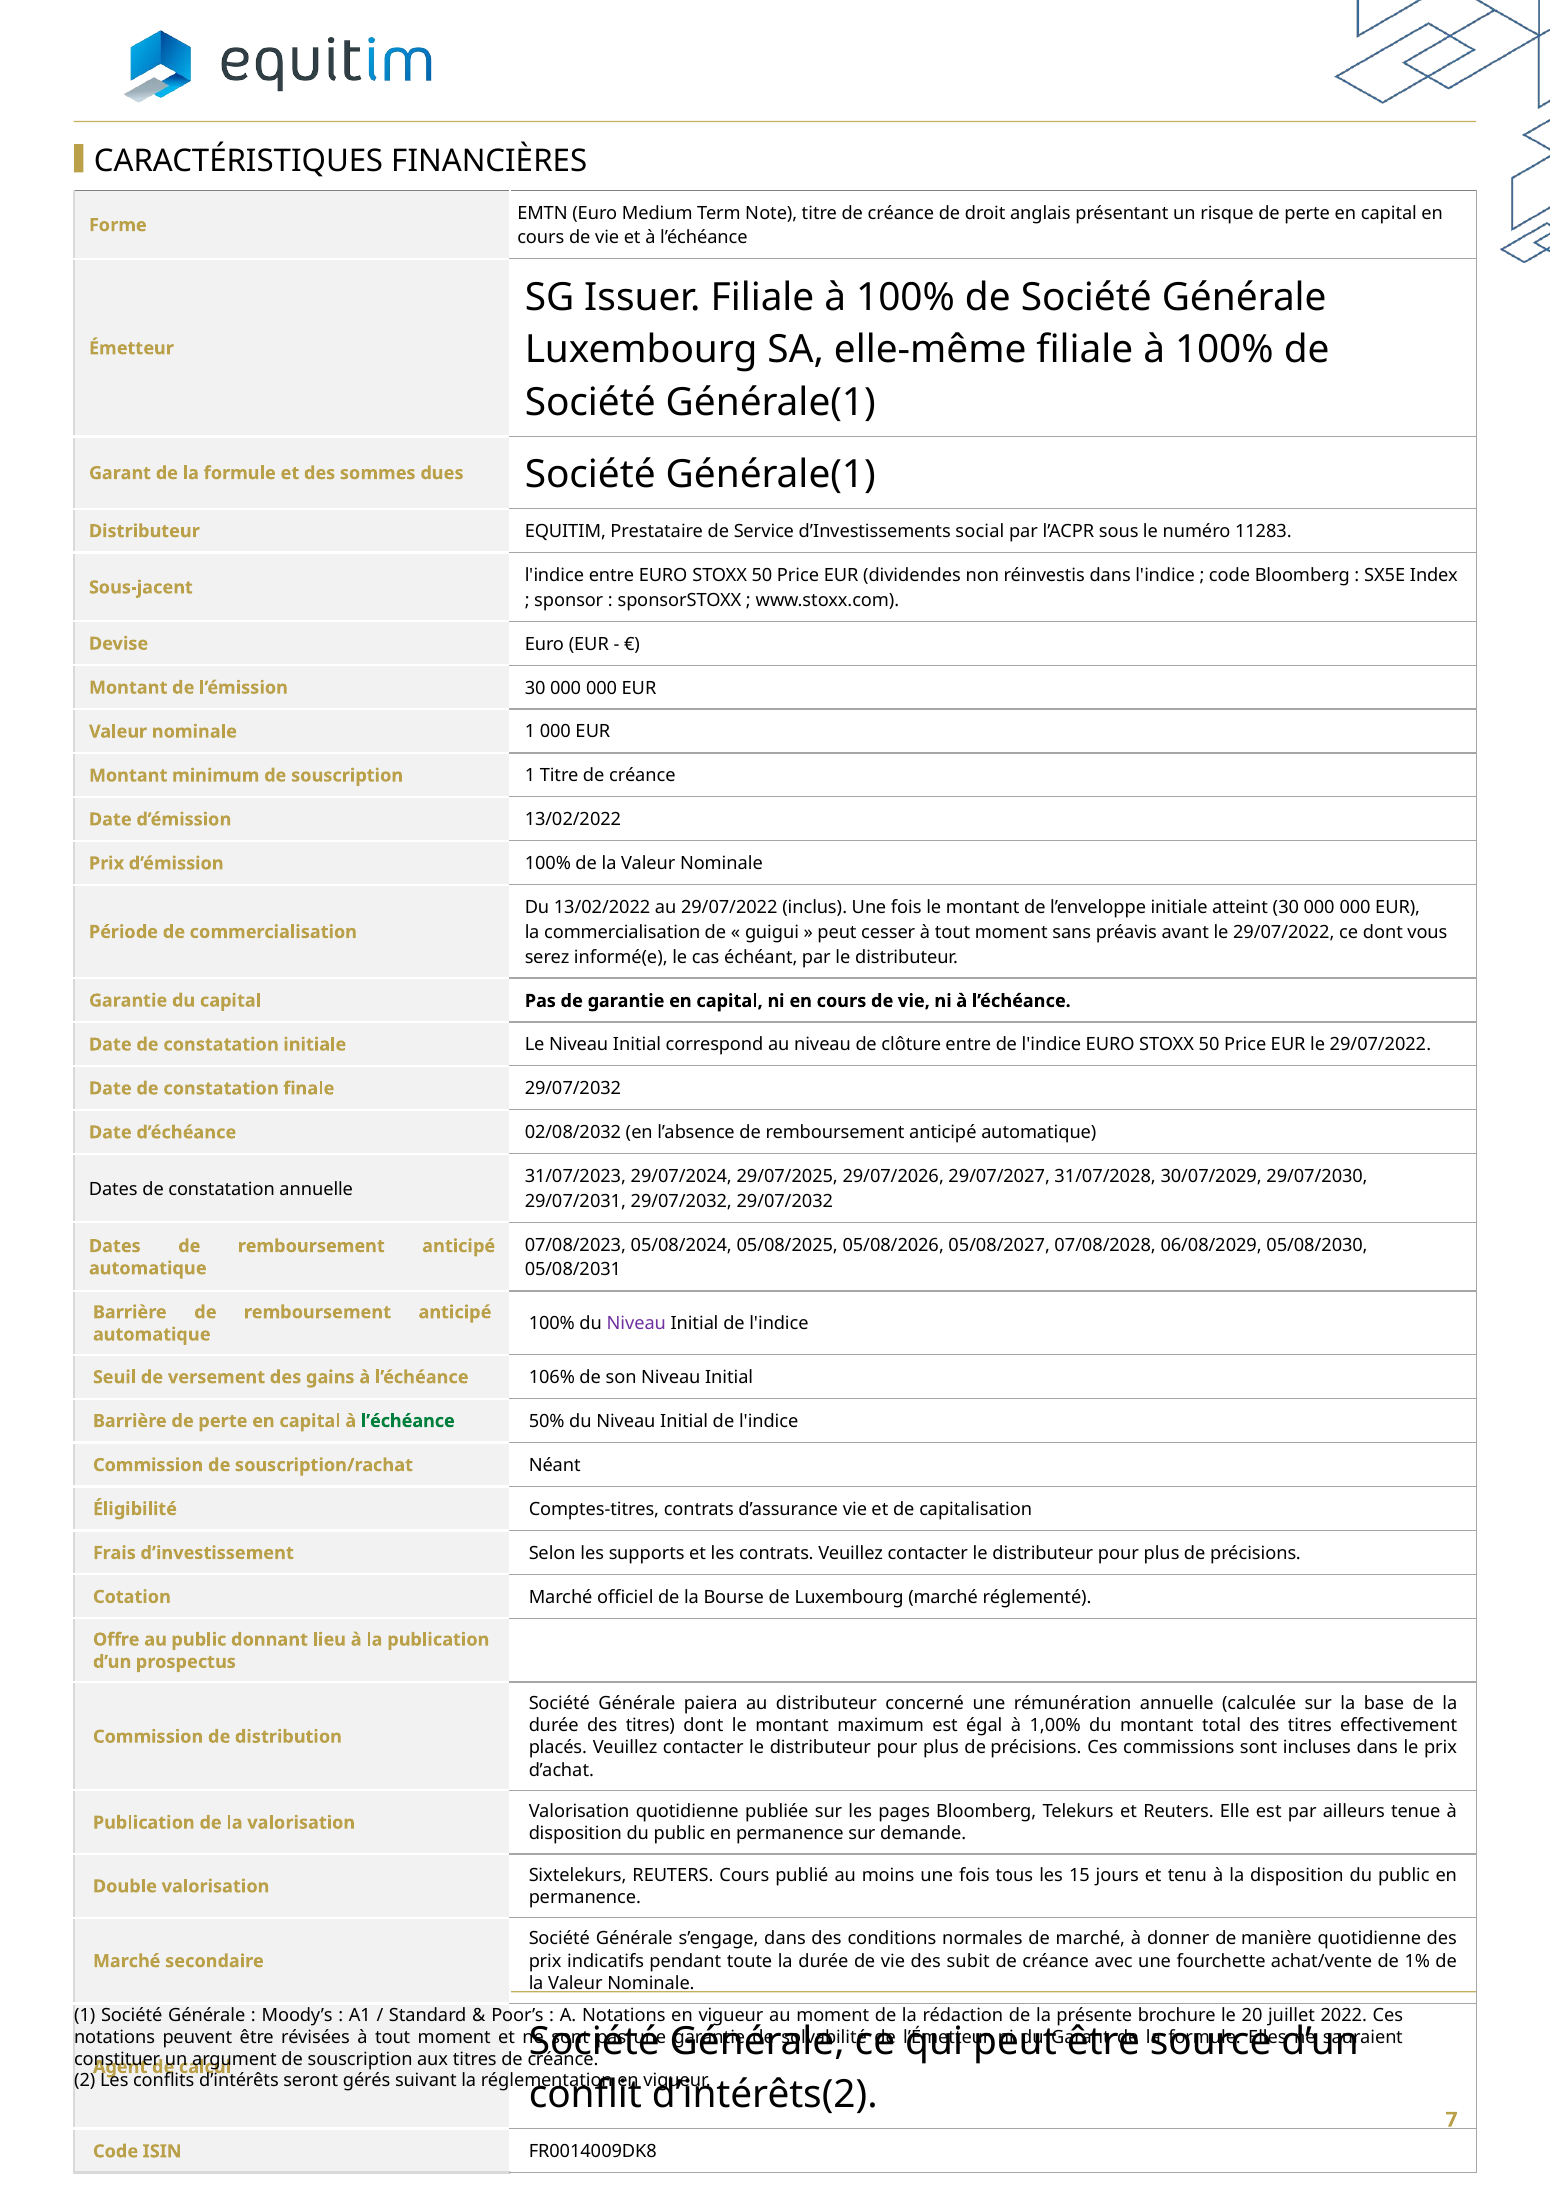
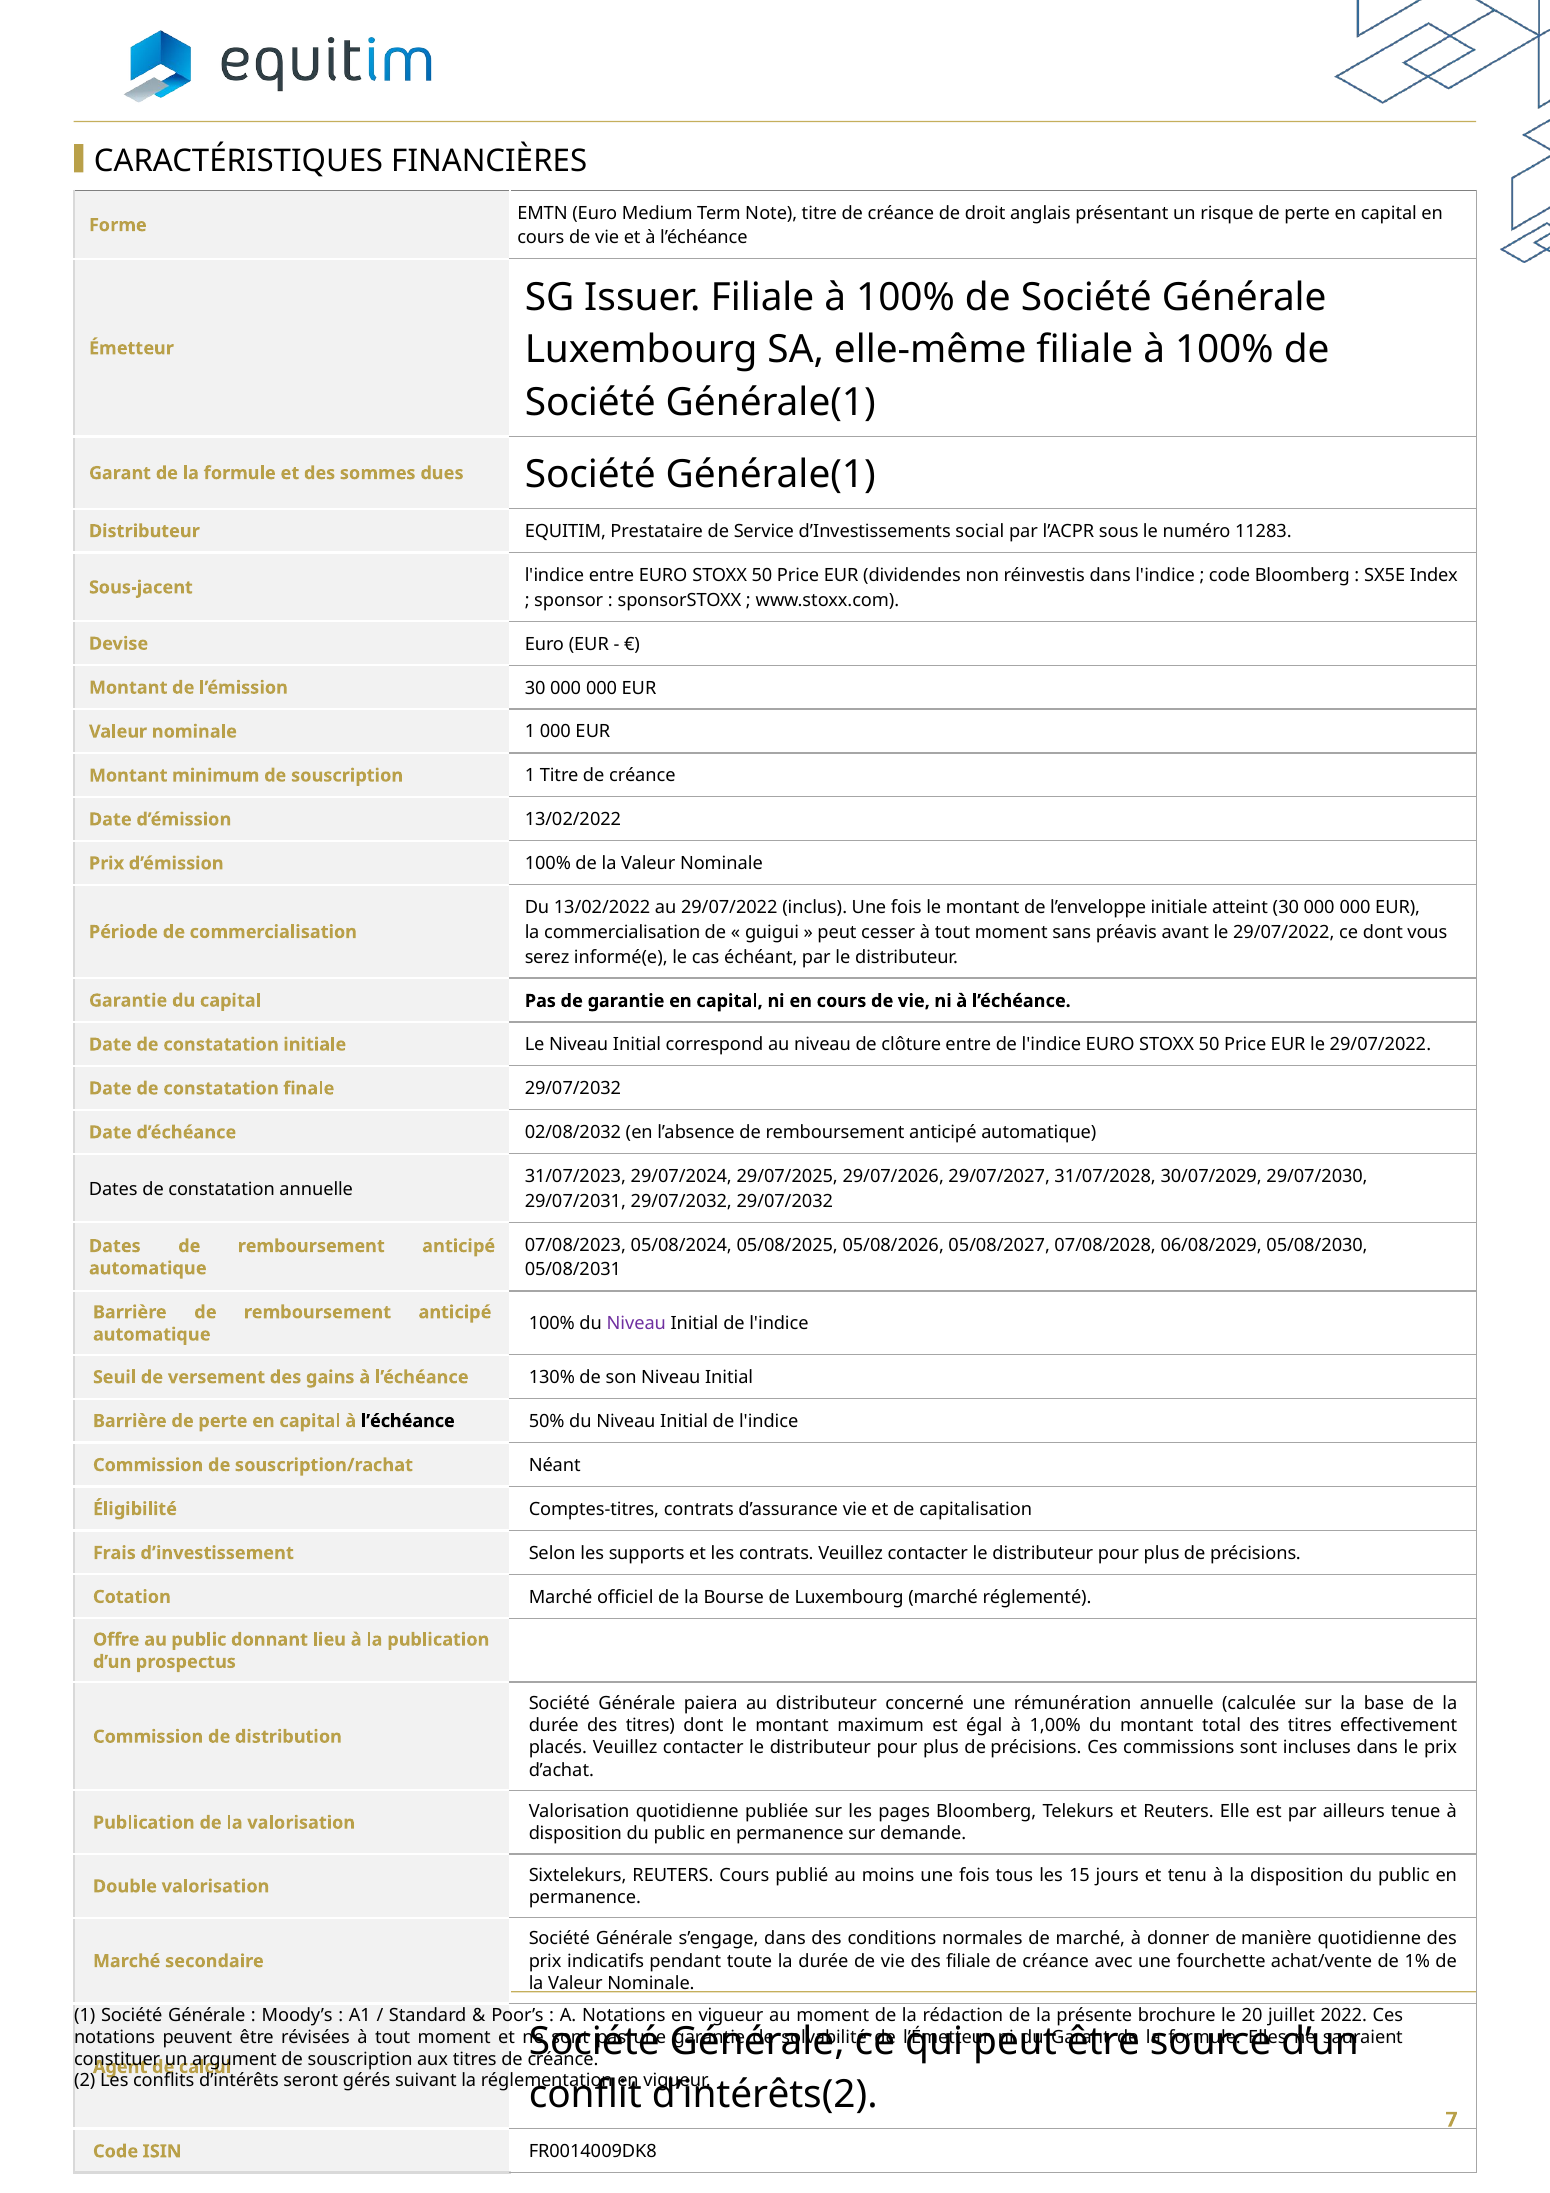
106%: 106% -> 130% (552, 1377)
l’échéance colour: green -> black (408, 1420)
des subit: subit -> filiale (968, 1960)
